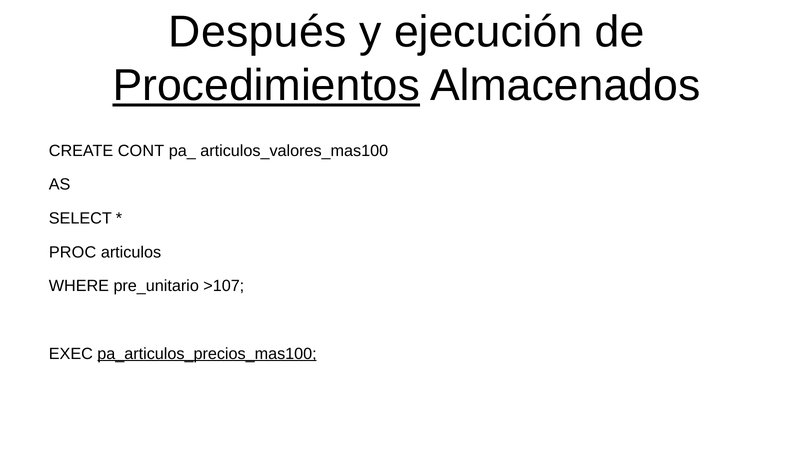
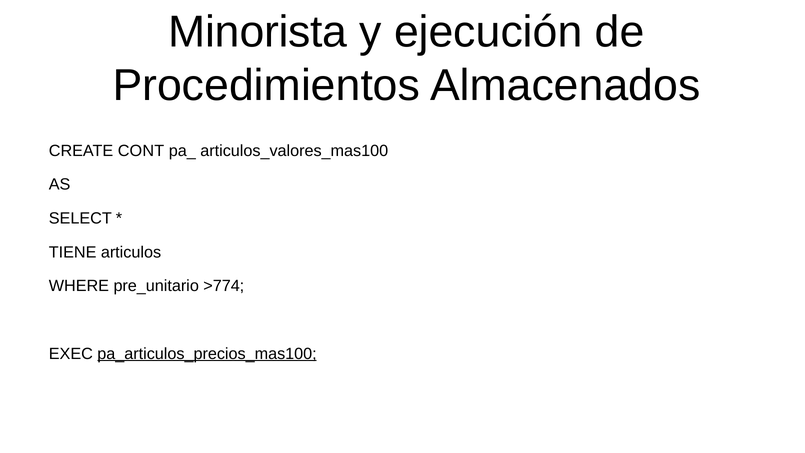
Después: Después -> Minorista (258, 32)
Procedimientos underline: present -> none (266, 86)
PROC: PROC -> TIENE (73, 252)
>107: >107 -> >774 (224, 286)
